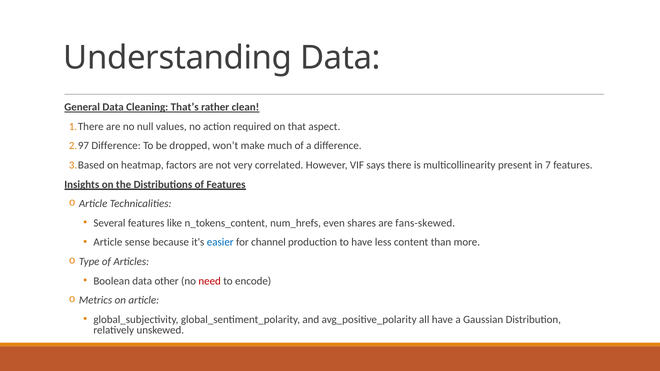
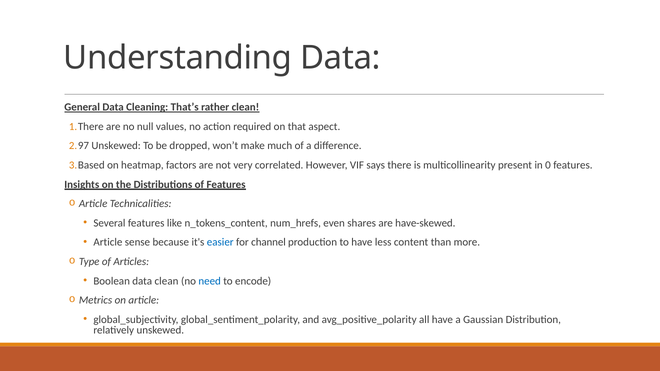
Difference: Difference -> Unskewed (116, 146)
7: 7 -> 0 (548, 165)
fans-skewed: fans-skewed -> have-skewed (425, 223)
data other: other -> clean (167, 281)
need colour: red -> blue (210, 281)
